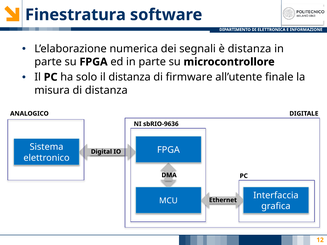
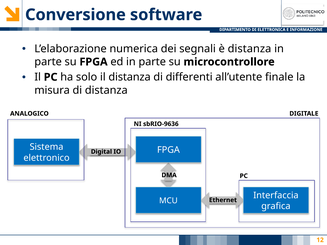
Finestratura: Finestratura -> Conversione (75, 15)
firmware: firmware -> differenti (189, 77)
